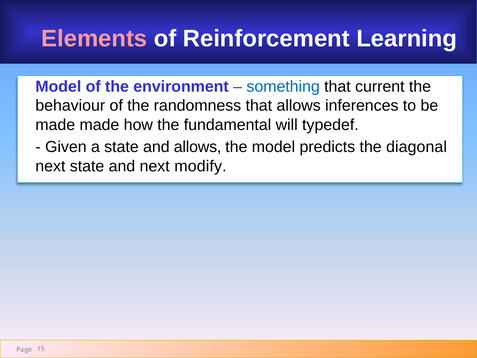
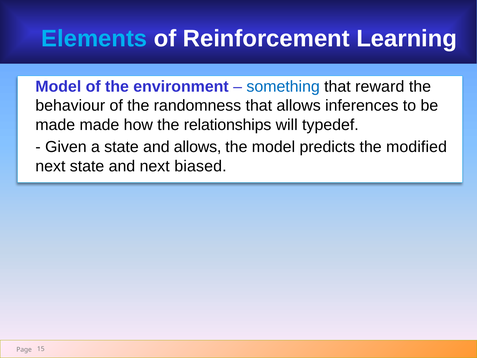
Elements colour: pink -> light blue (94, 39)
current: current -> reward (380, 87)
fundamental: fundamental -> relationships (228, 125)
diagonal: diagonal -> modified (417, 147)
modify: modify -> biased (200, 166)
